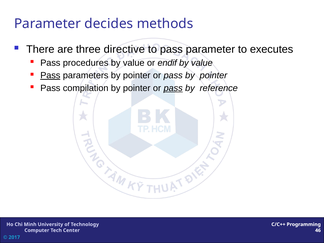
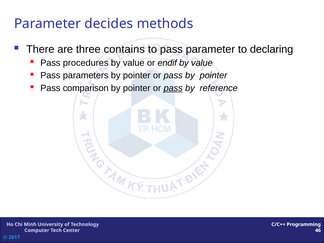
directive: directive -> contains (124, 49)
executes: executes -> declaring (272, 49)
Pass underline: present -> none (50, 76)
compilation: compilation -> comparison (86, 88)
